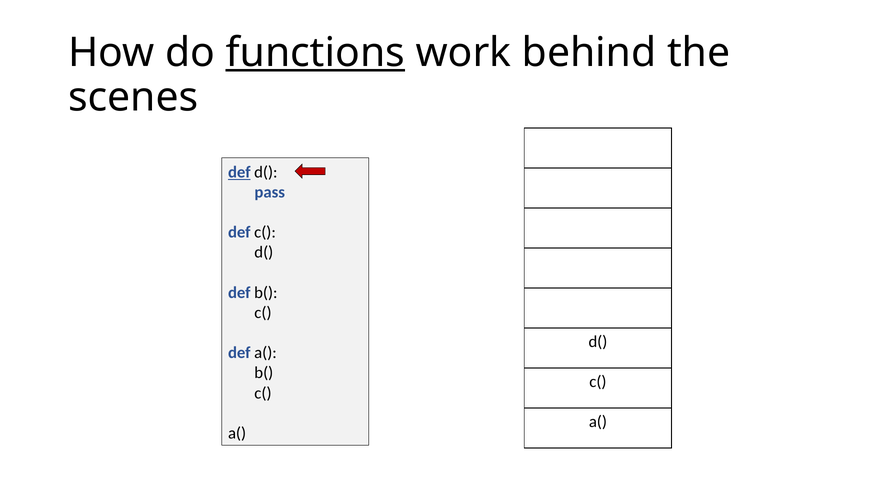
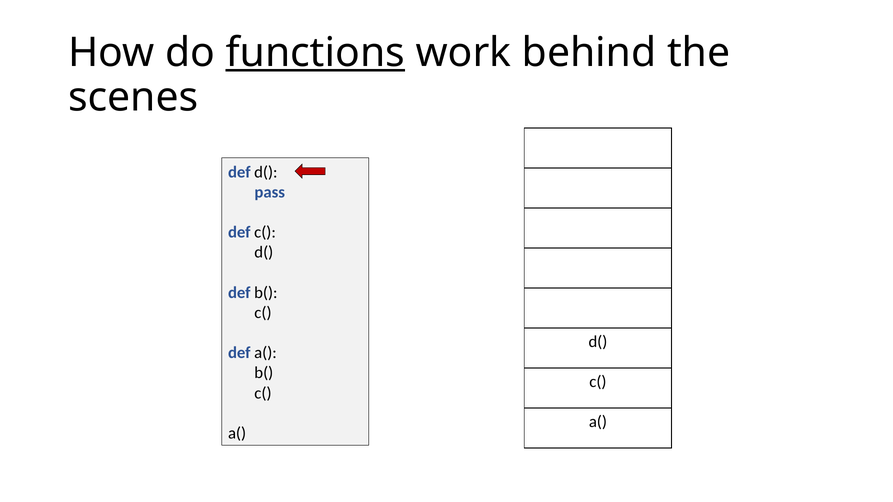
def underline: present -> none (239, 172)
